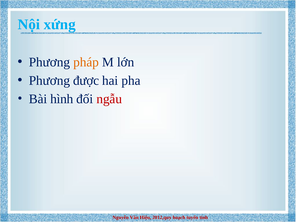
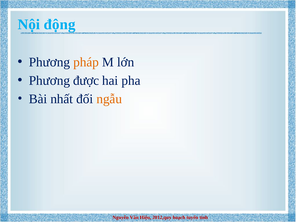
xứng: xứng -> động (60, 24)
hình: hình -> nhất (62, 99)
ngẫu colour: red -> orange (109, 99)
